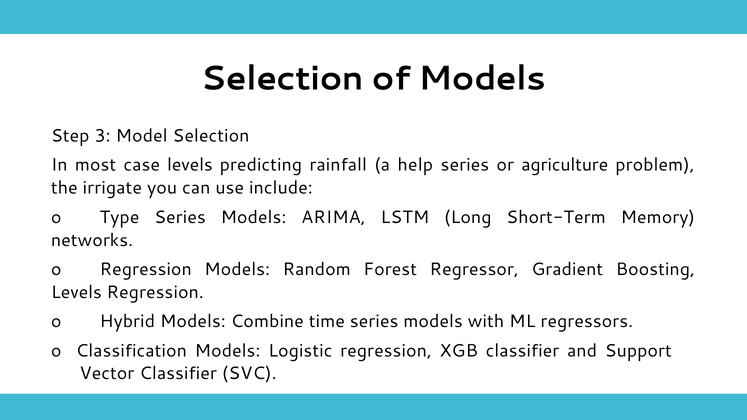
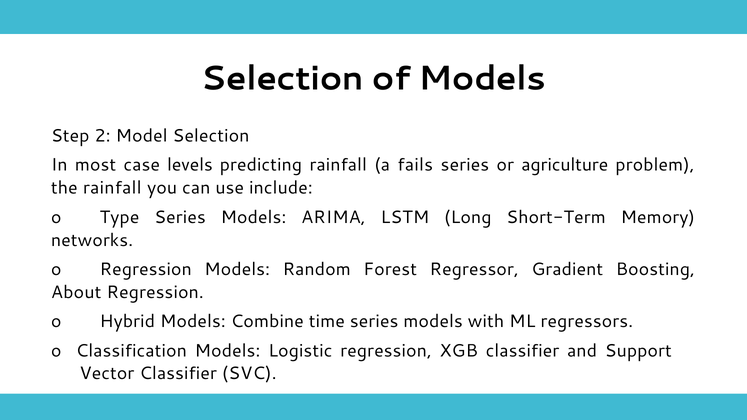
3: 3 -> 2 (103, 136)
help: help -> fails (415, 165)
the irrigate: irrigate -> rainfall (112, 188)
Levels: Levels -> About (76, 292)
